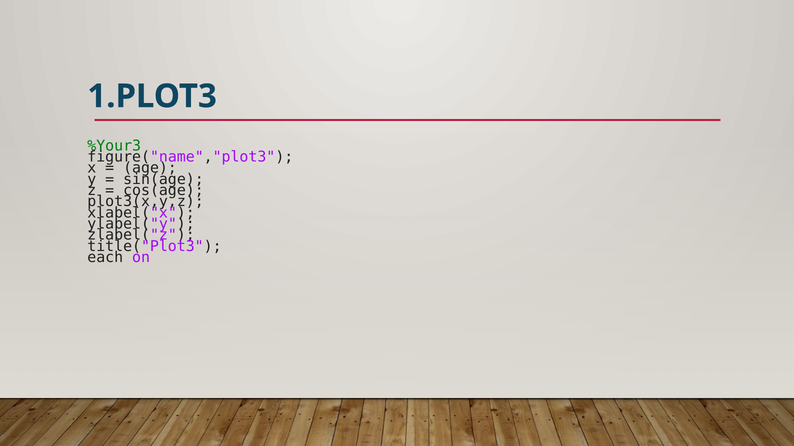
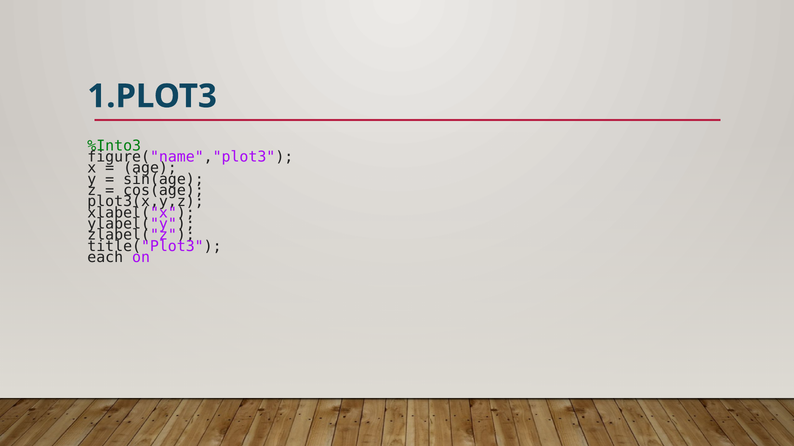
%Your3: %Your3 -> %Into3 (114, 146)
